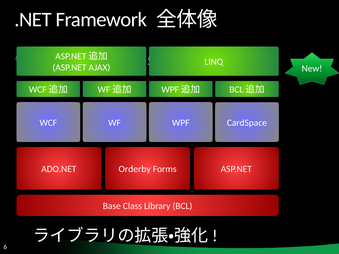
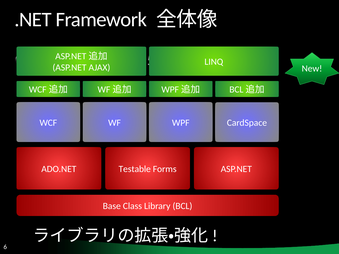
Orderby: Orderby -> Testable (135, 169)
